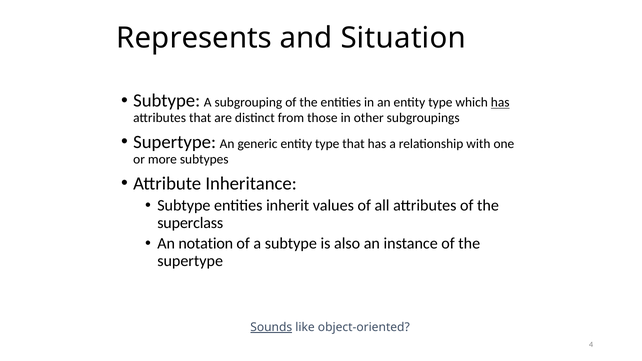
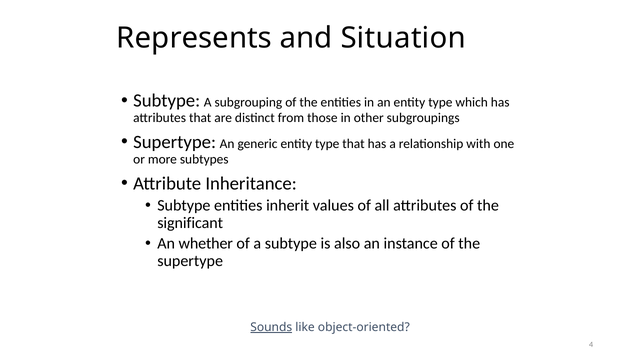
has underline: present -> none (500, 102)
superclass: superclass -> significant (190, 223)
notation: notation -> whether (206, 244)
